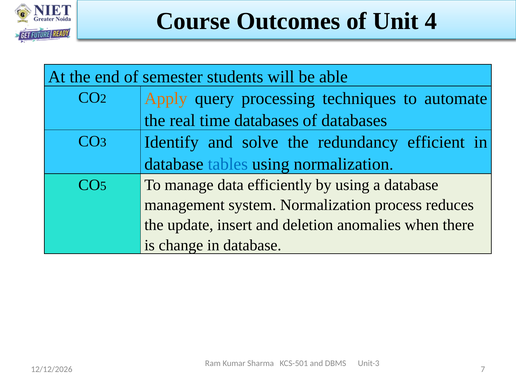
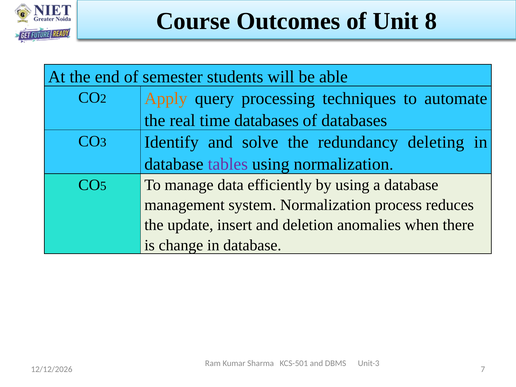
4: 4 -> 8 (431, 21)
efficient: efficient -> deleting (436, 142)
tables colour: blue -> purple (228, 164)
